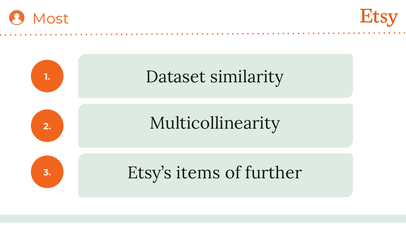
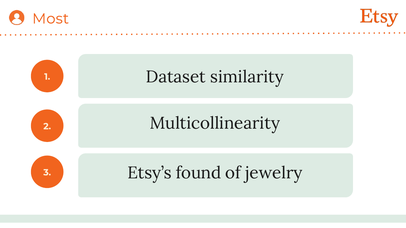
items: items -> found (198, 173)
further: further -> jewelry (274, 173)
